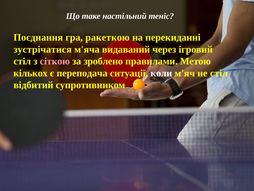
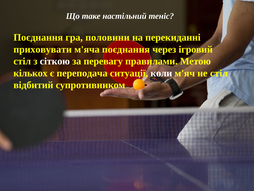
ракеткою: ракеткою -> половини (107, 37)
зустрічатися: зустрічатися -> приховувати (43, 49)
м'яча видаваний: видаваний -> поєднання (126, 49)
сіткою colour: pink -> white (55, 61)
зроблено: зроблено -> перевагу (103, 61)
